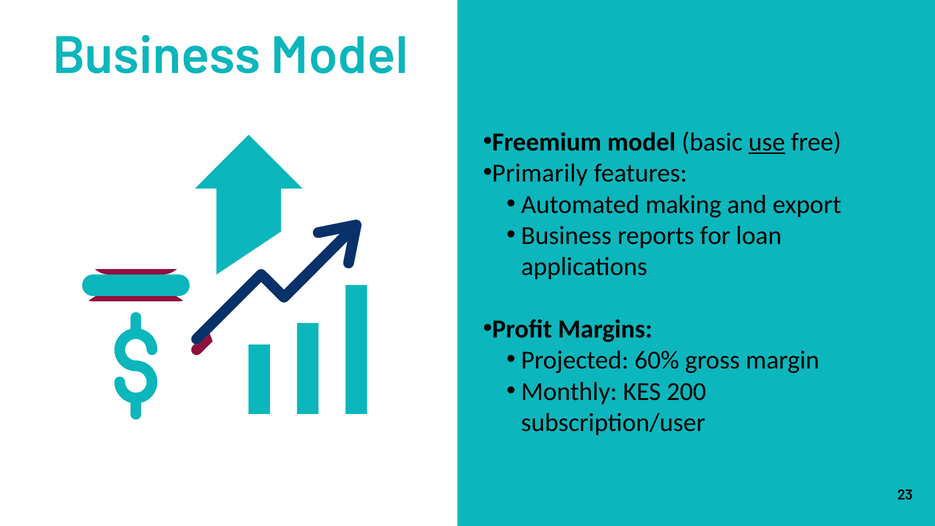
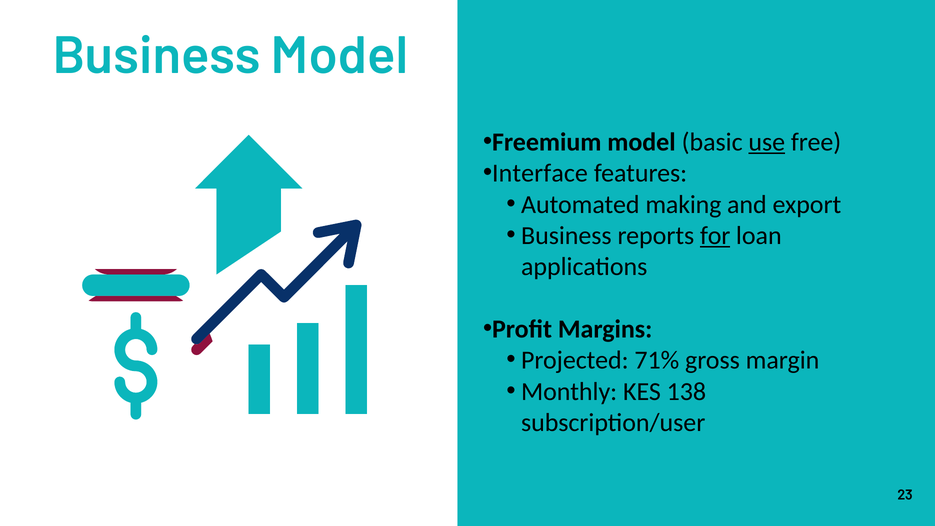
Primarily: Primarily -> Interface (540, 173)
for underline: none -> present (715, 236)
60%: 60% -> 71% (657, 360)
200: 200 -> 138 (686, 391)
